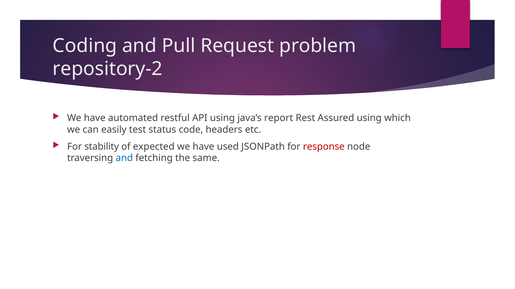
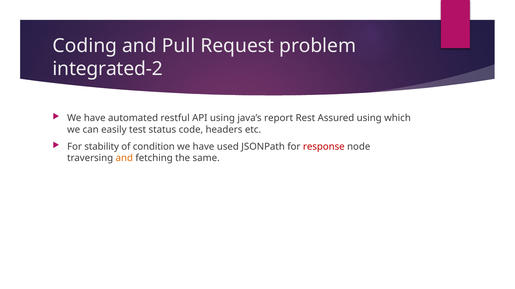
repository-2: repository-2 -> integrated-2 (108, 69)
expected: expected -> condition (154, 147)
and colour: blue -> orange (124, 159)
